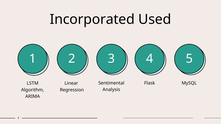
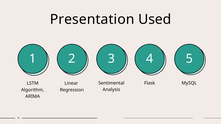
Incorporated: Incorporated -> Presentation (92, 19)
